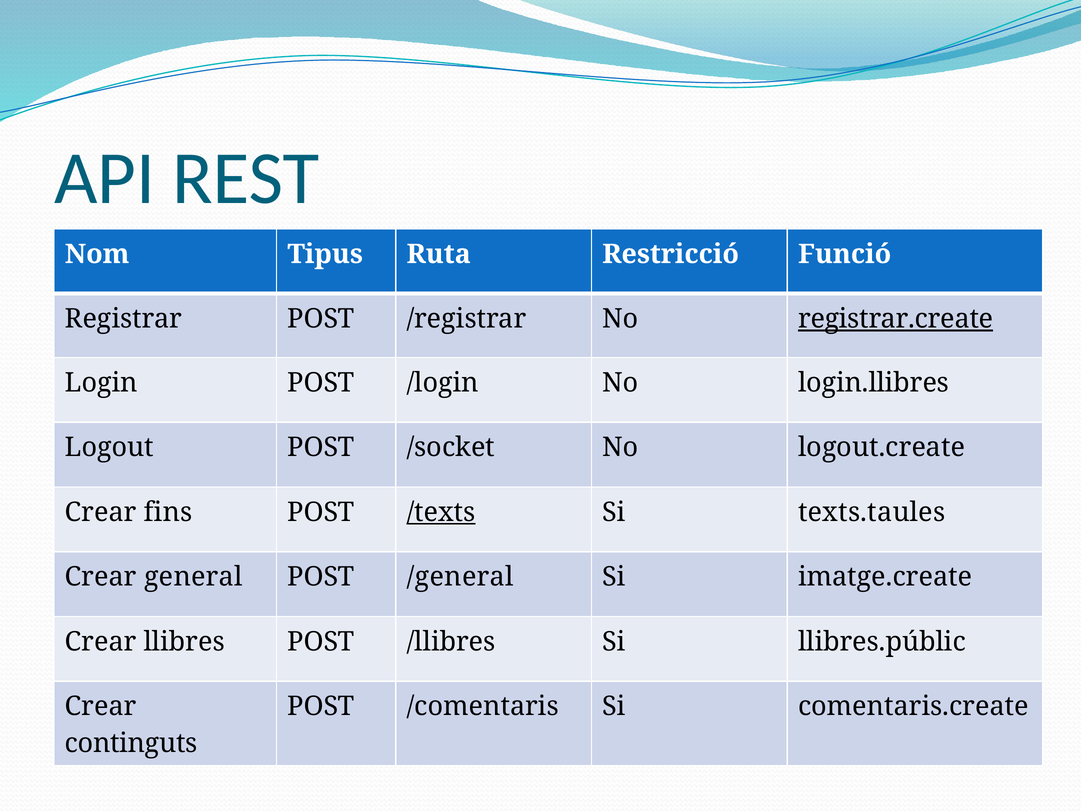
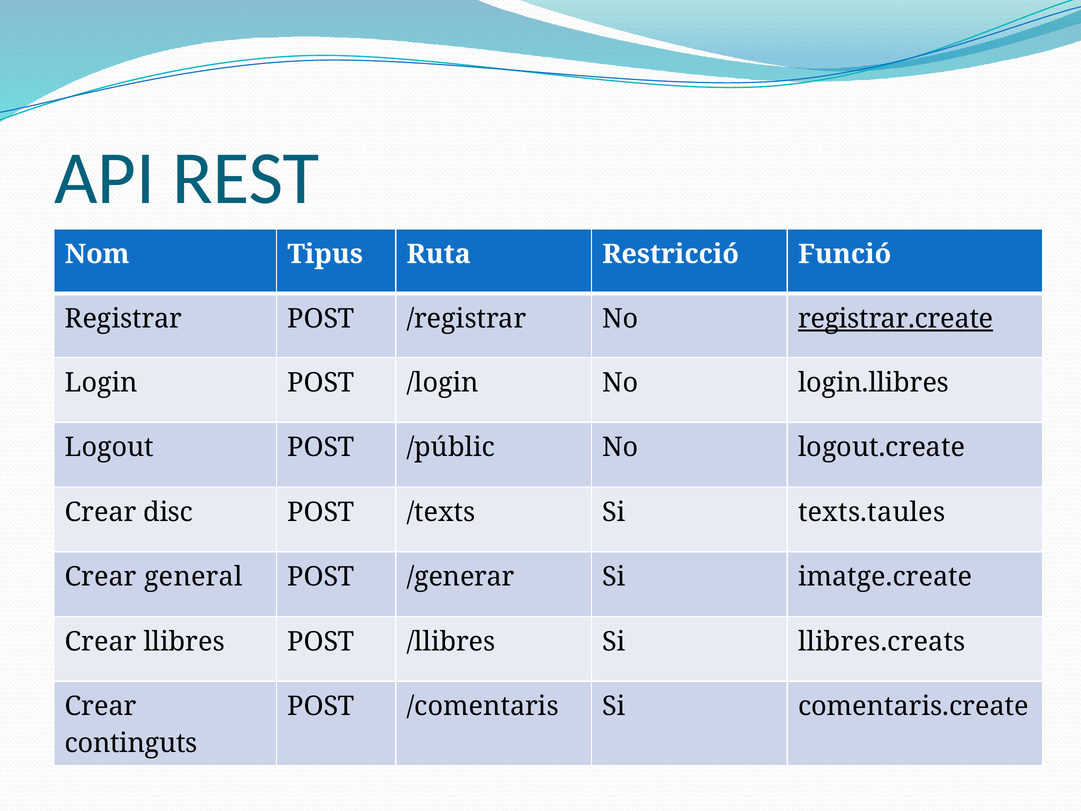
/socket: /socket -> /públic (451, 447)
fins: fins -> disc (168, 512)
/texts underline: present -> none (441, 512)
/general: /general -> /generar (461, 577)
llibres.públic: llibres.públic -> llibres.creats (882, 642)
